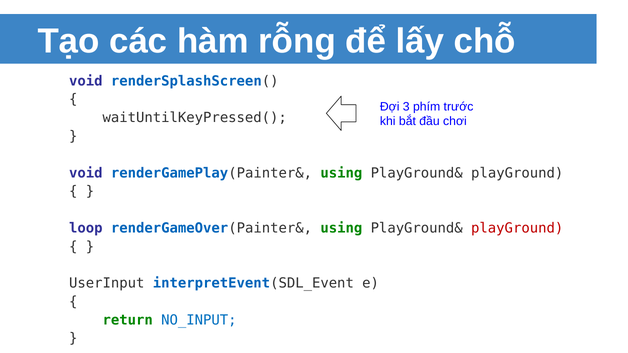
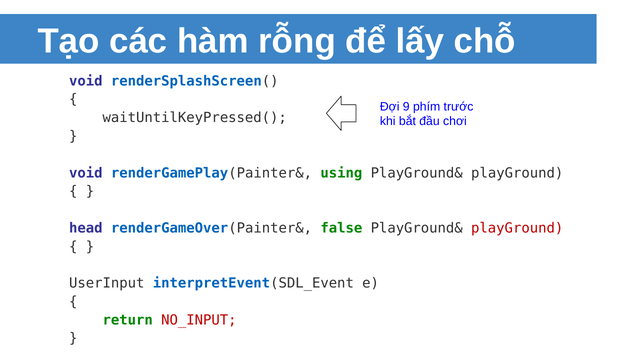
3: 3 -> 9 (406, 107)
loop: loop -> head (86, 228)
renderGameOver(Painter& using: using -> false (341, 228)
NO_INPUT colour: blue -> red (199, 320)
